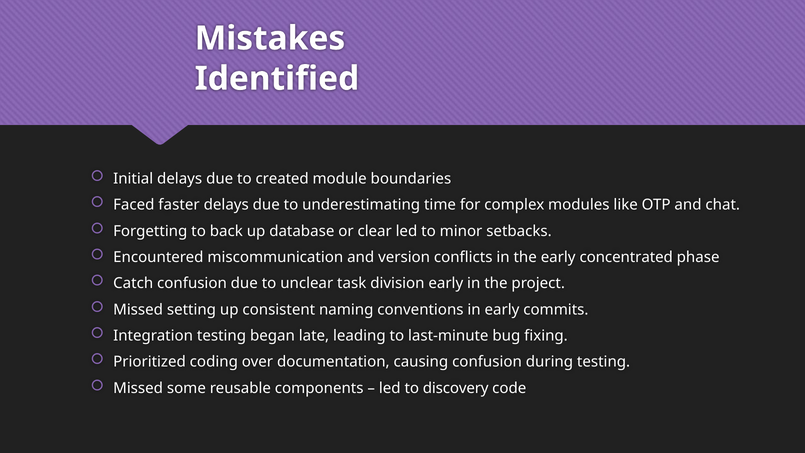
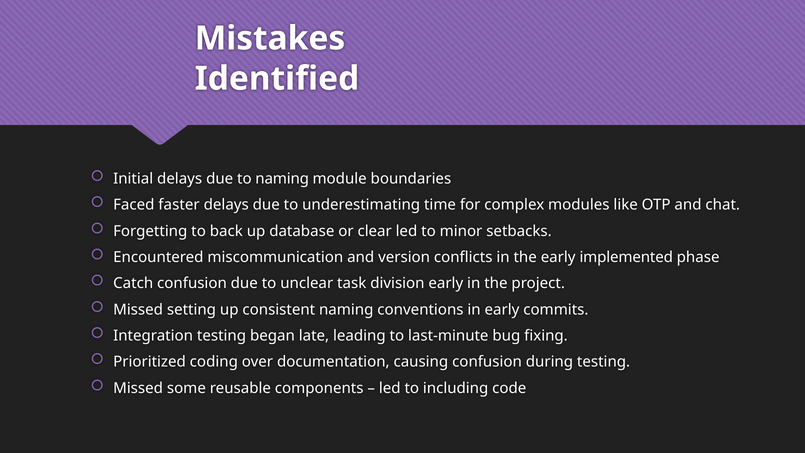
to created: created -> naming (282, 179)
concentrated: concentrated -> implemented (626, 257)
discovery: discovery -> including (456, 388)
